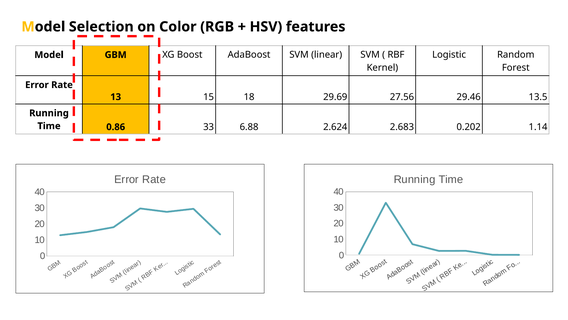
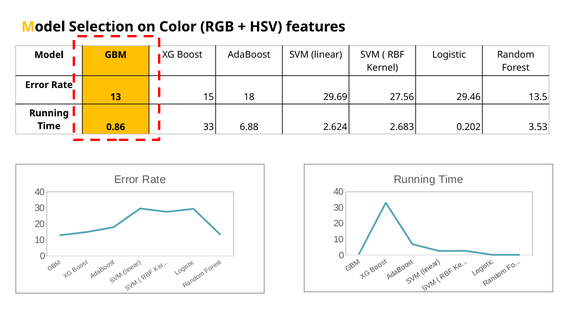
1.14: 1.14 -> 3.53 (538, 127)
